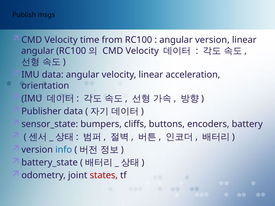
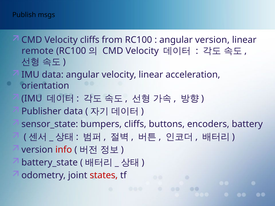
Velocity time: time -> cliffs (90, 40)
angular: angular -> remote (38, 51)
info colour: blue -> red (64, 150)
